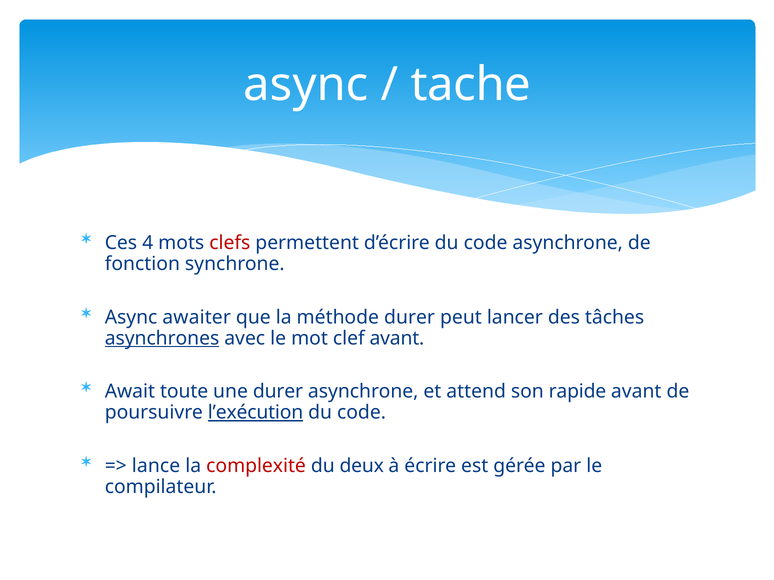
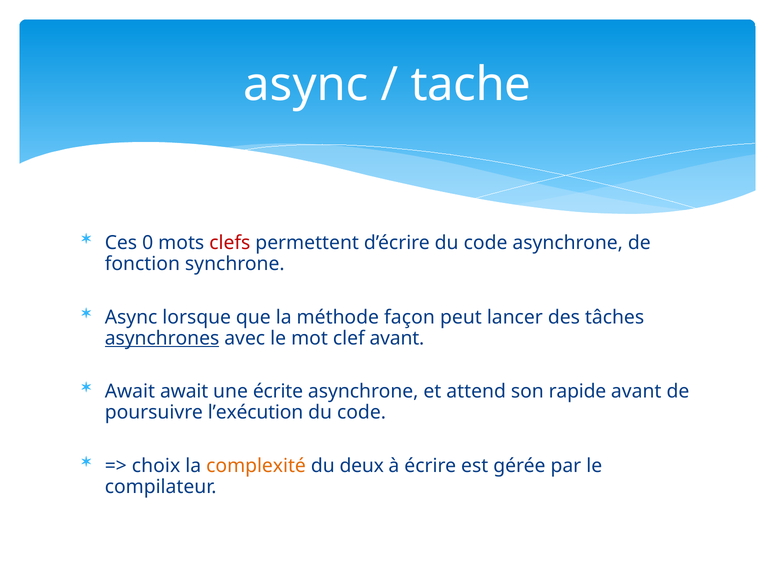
4: 4 -> 0 (148, 243)
awaiter: awaiter -> lorsque (197, 318)
méthode durer: durer -> façon (409, 318)
Await toute: toute -> await (184, 392)
une durer: durer -> écrite (278, 392)
l’exécution underline: present -> none (256, 413)
lance: lance -> choix (156, 466)
complexité colour: red -> orange (256, 466)
